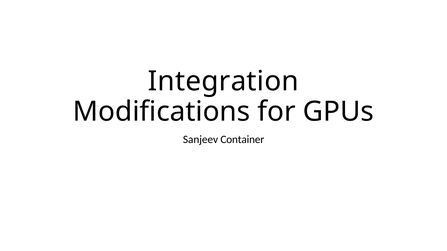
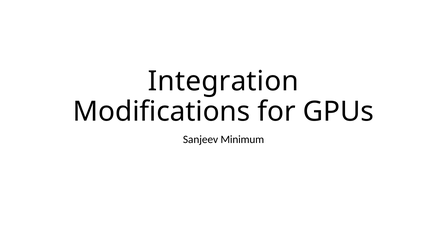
Container: Container -> Minimum (242, 140)
